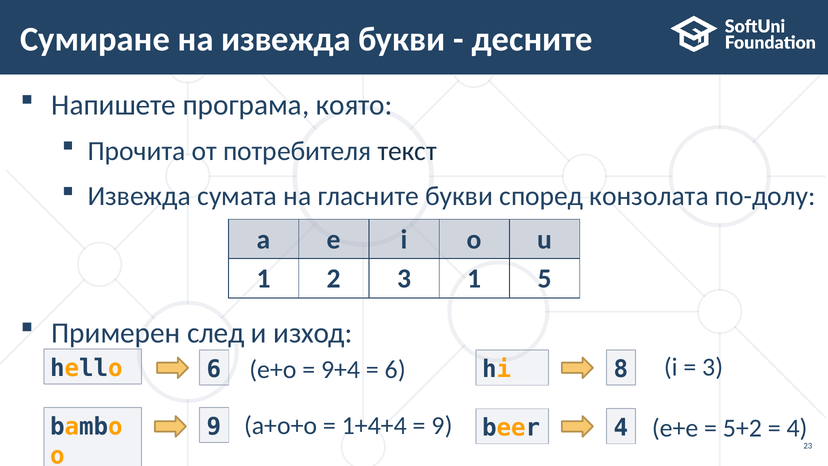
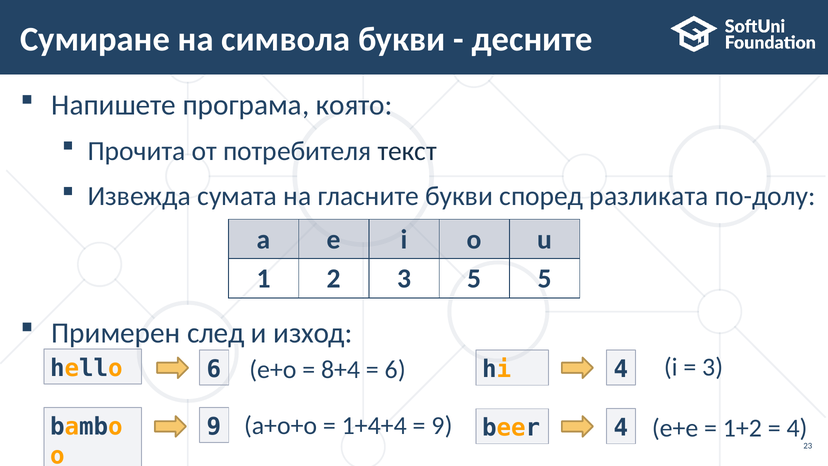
на извежда: извежда -> символа (286, 39)
конзолата: конзолата -> разликата (649, 196)
3 1: 1 -> 5 (474, 279)
9+4: 9+4 -> 8+4 (341, 369)
hi 8: 8 -> 4 (621, 369)
5+2: 5+2 -> 1+2 (742, 428)
